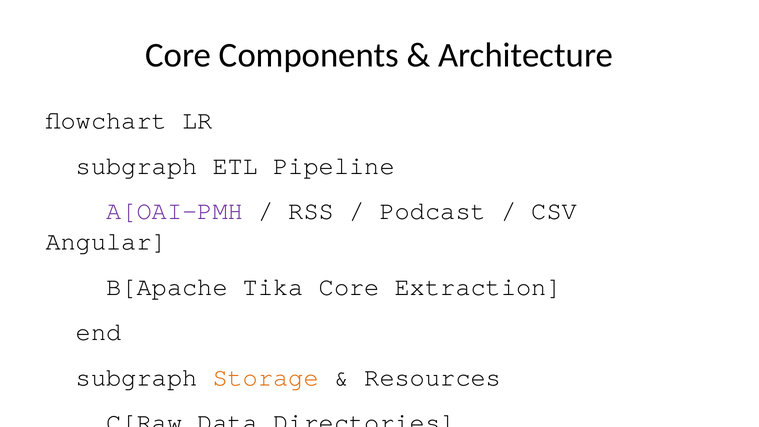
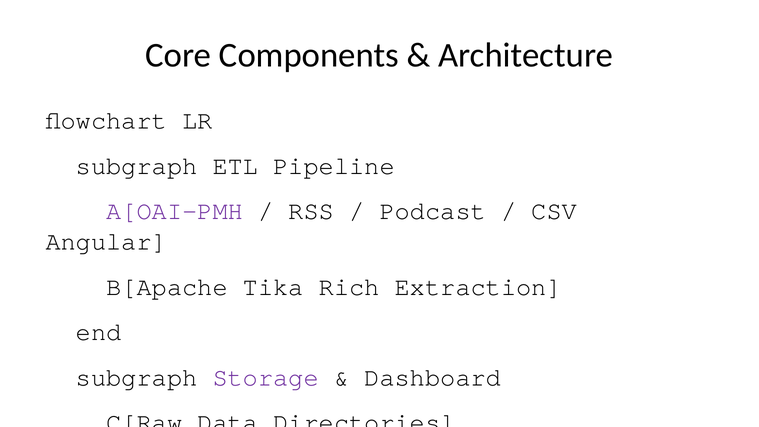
Tika Core: Core -> Rich (349, 287)
Storage colour: orange -> purple (266, 377)
Resources: Resources -> Dashboard (433, 377)
